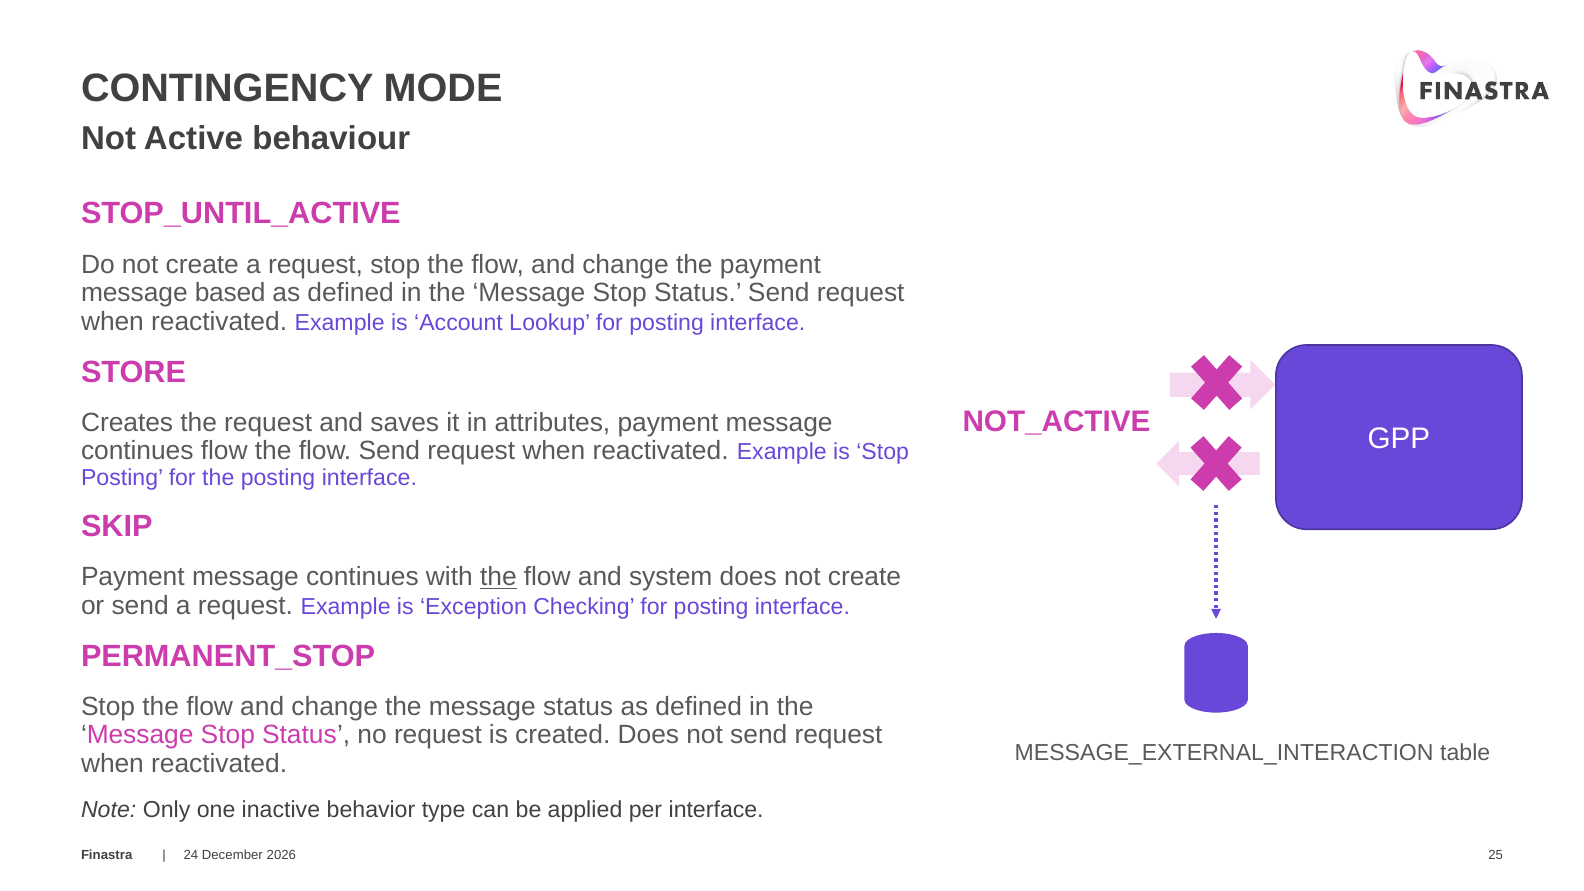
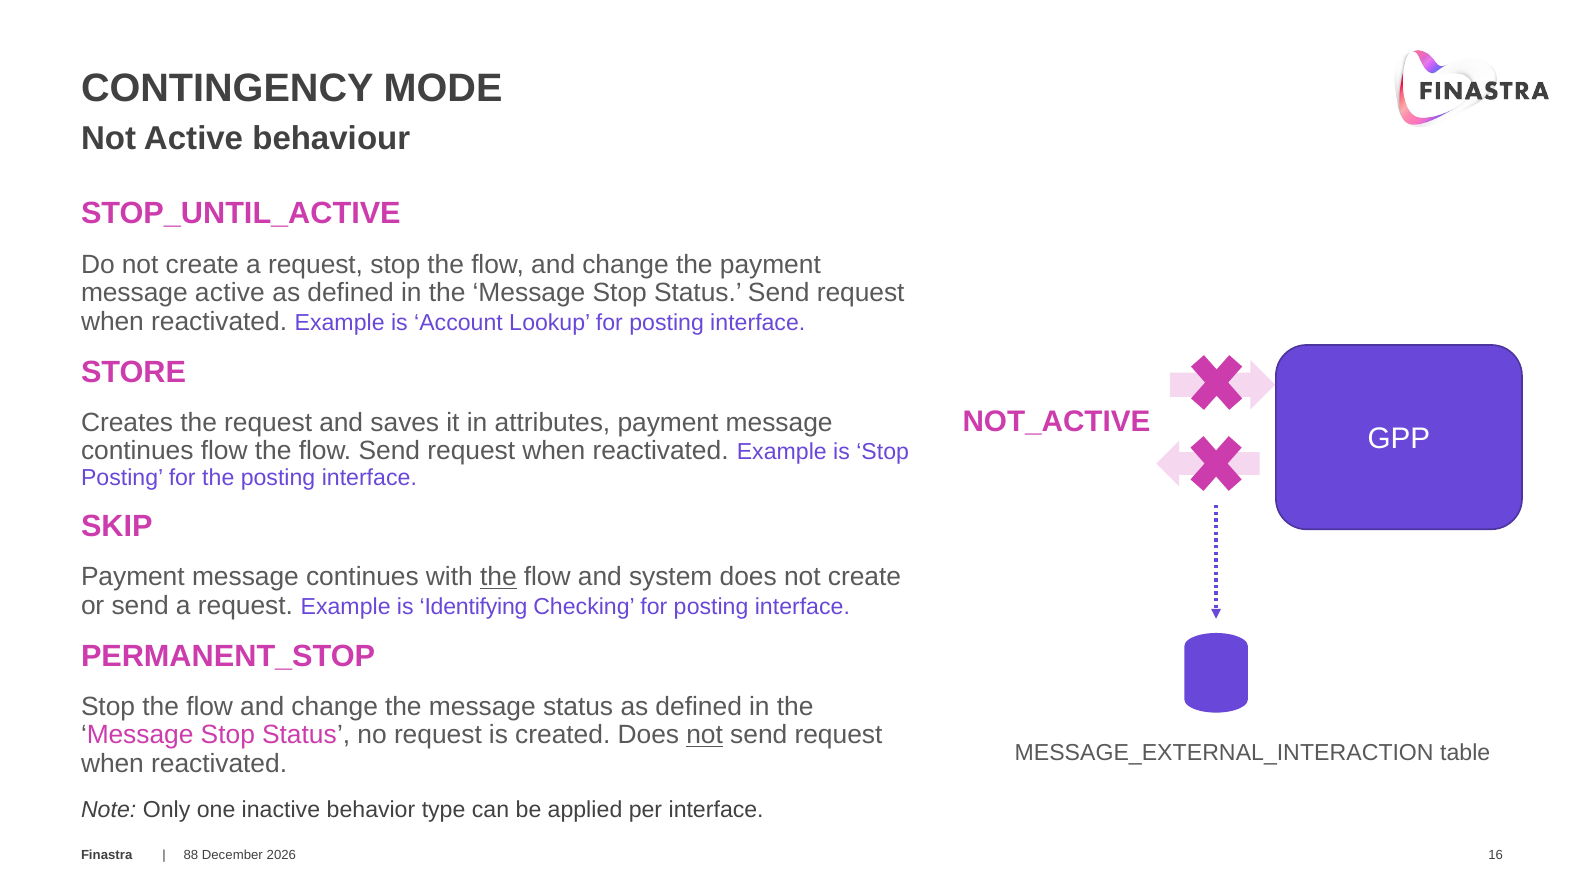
message based: based -> active (230, 293)
Exception: Exception -> Identifying (474, 607)
not underline: none -> present (705, 735)
24: 24 -> 88 (191, 855)
25: 25 -> 16 (1496, 855)
